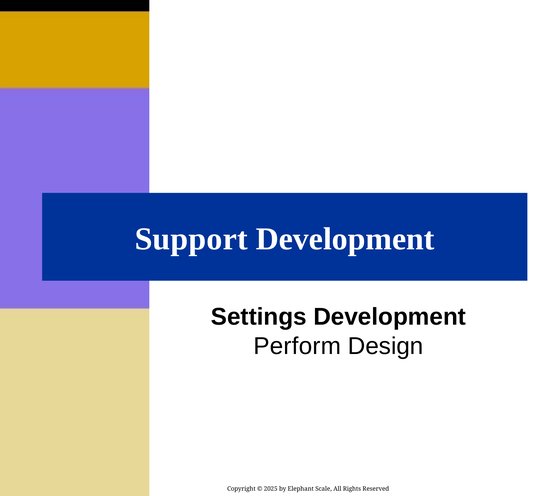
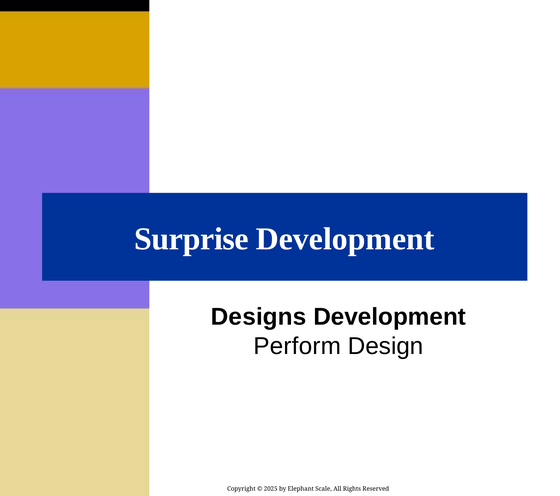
Support: Support -> Surprise (191, 239)
Settings: Settings -> Designs (259, 317)
